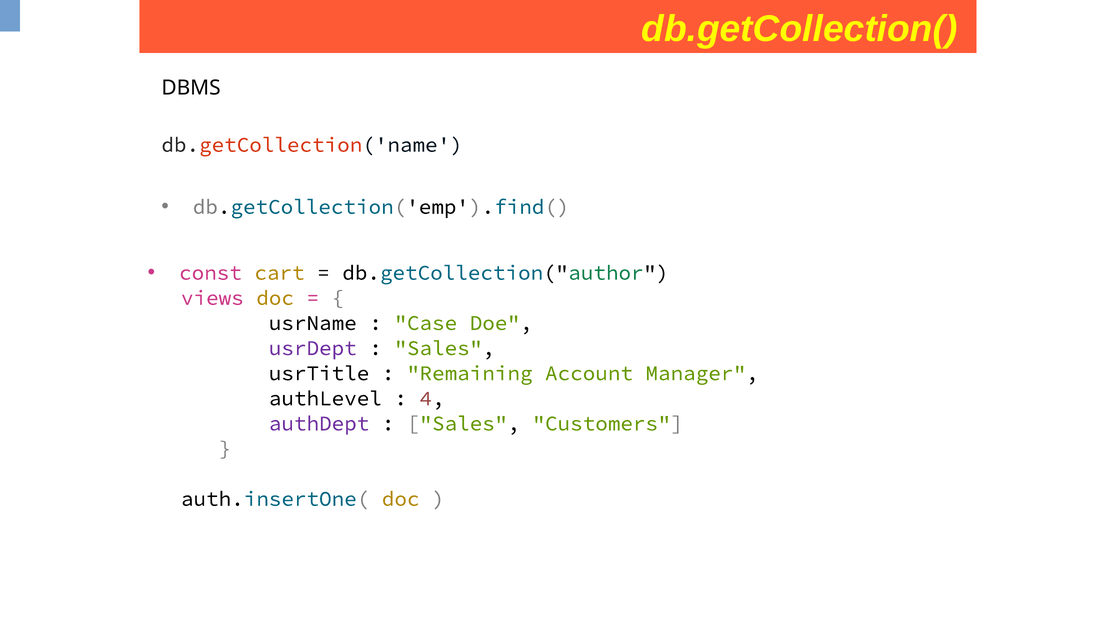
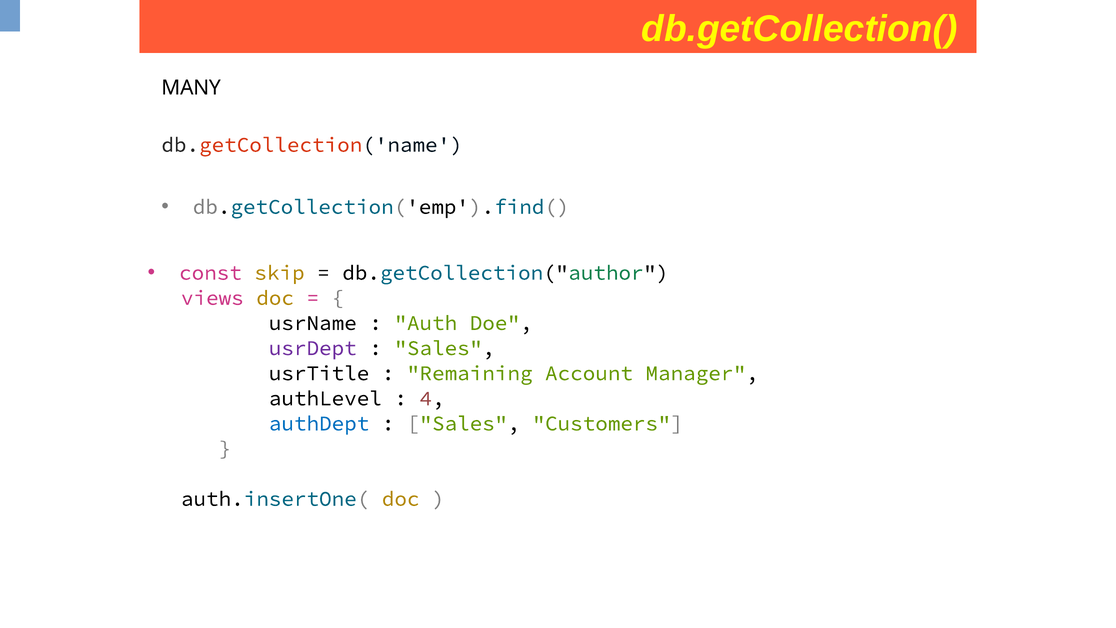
DBMS: DBMS -> MANY (191, 88)
cart: cart -> skip (280, 273)
Case: Case -> Auth (426, 323)
authDept colour: purple -> blue (319, 423)
